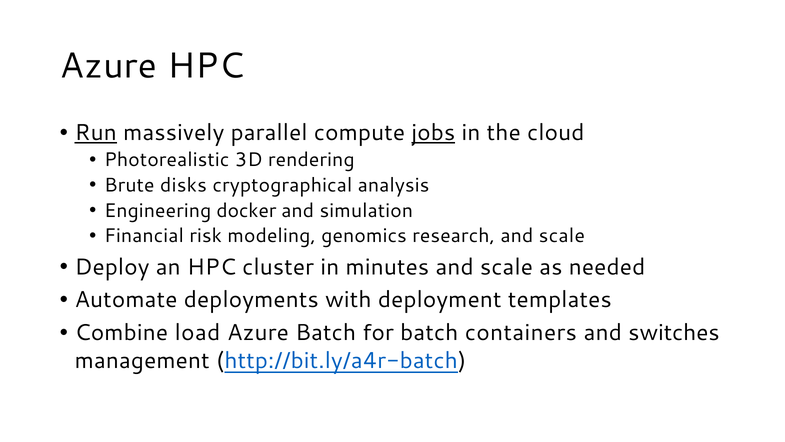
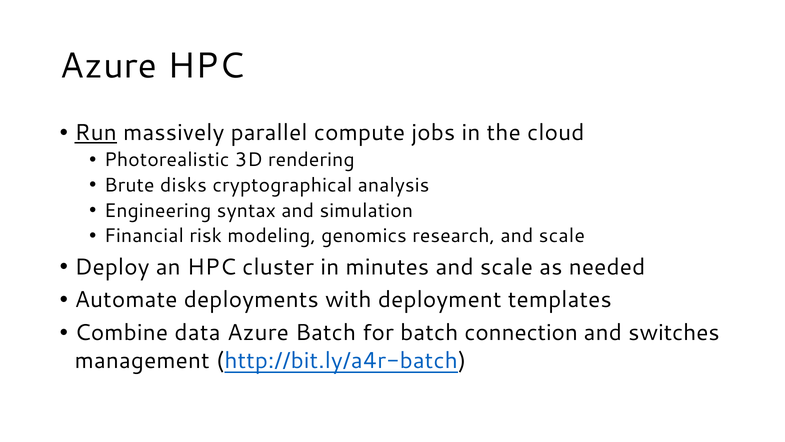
jobs underline: present -> none (433, 133)
docker: docker -> syntax (246, 210)
load: load -> data (197, 333)
containers: containers -> connection (521, 333)
